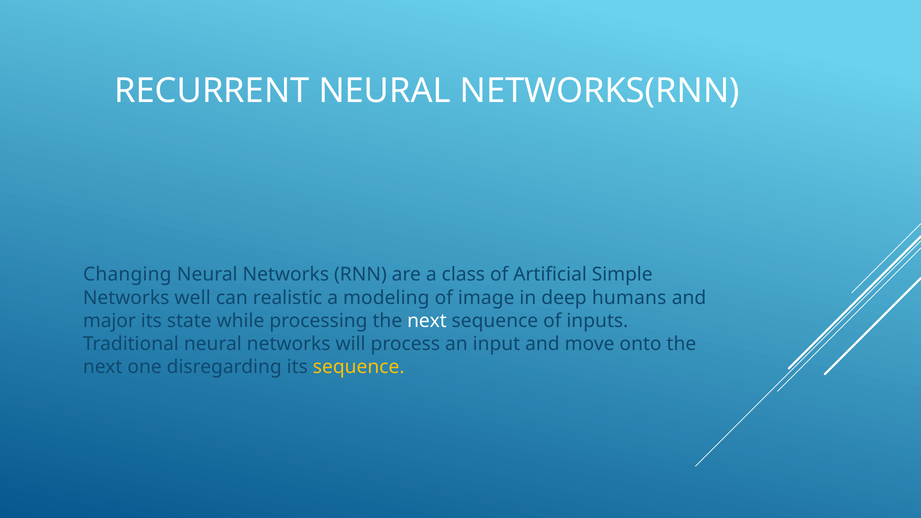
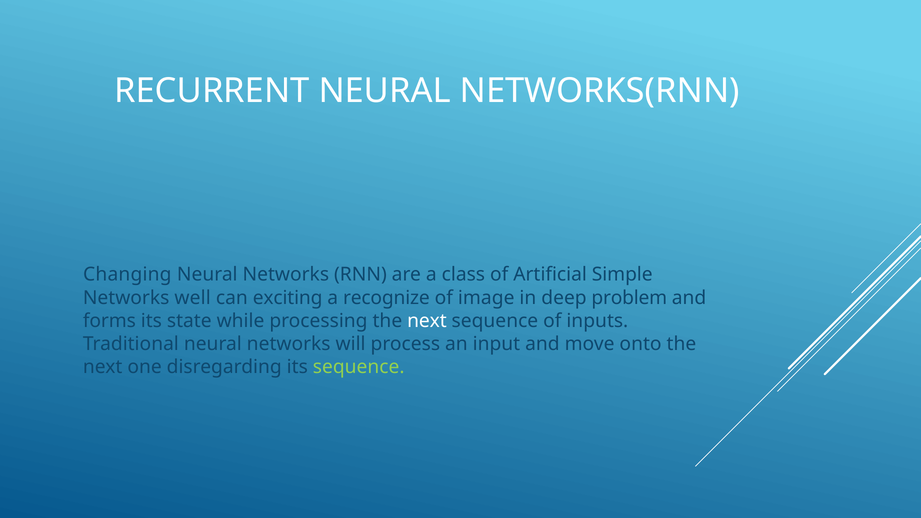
realistic: realistic -> exciting (288, 298)
modeling: modeling -> recognize (386, 298)
humans: humans -> problem (629, 298)
major: major -> forms (109, 321)
sequence colour: yellow -> light green (359, 367)
